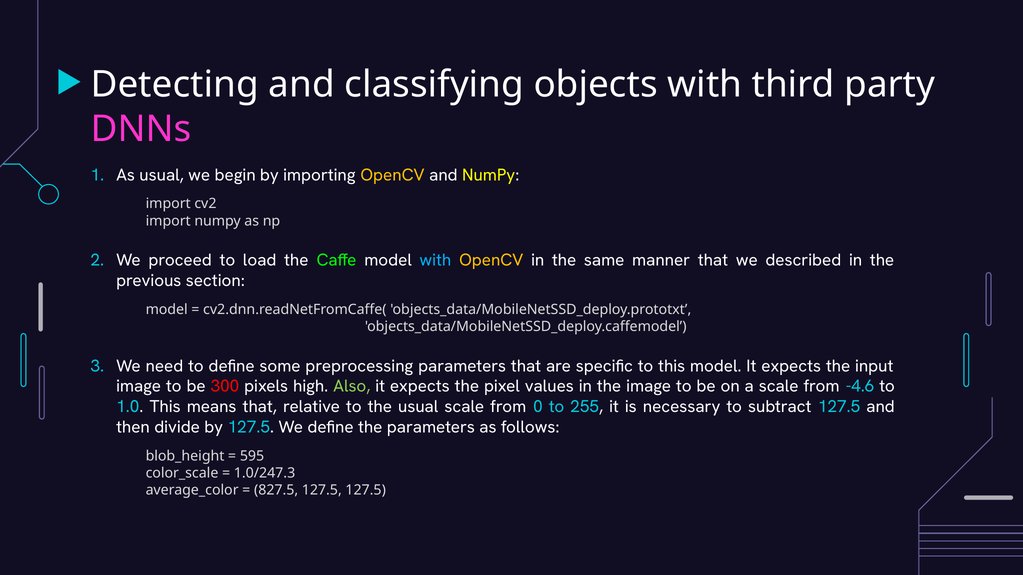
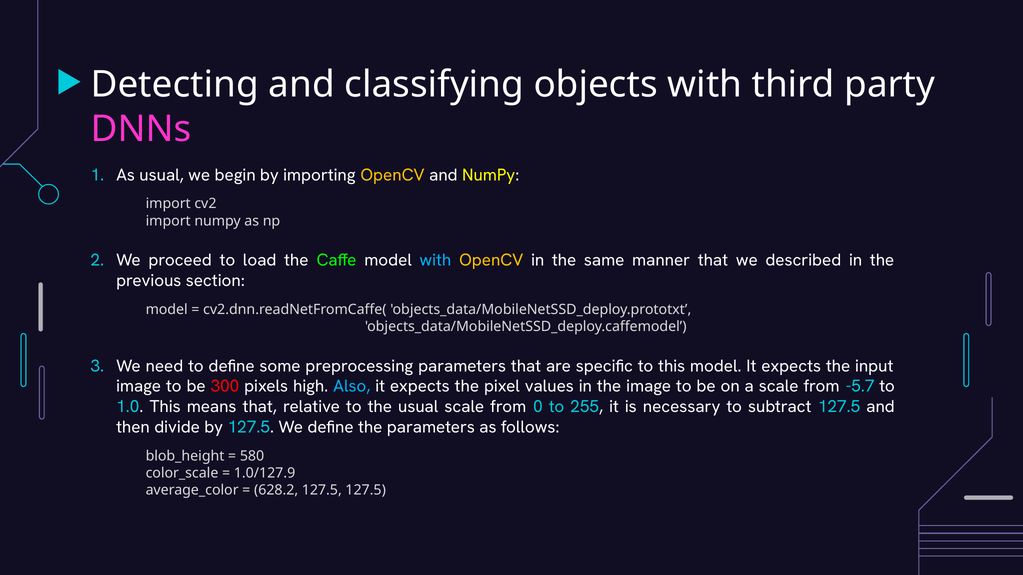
Also colour: light green -> light blue (352, 387)
-4.6: -4.6 -> -5.7 (860, 387)
595: 595 -> 580 (252, 456)
1.0/247.3: 1.0/247.3 -> 1.0/127.9 (265, 473)
827.5: 827.5 -> 628.2 (276, 491)
